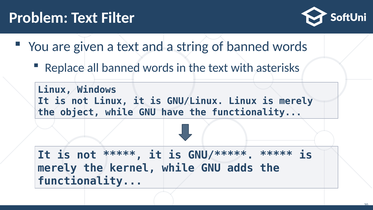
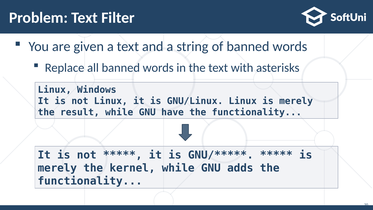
object: object -> result (80, 112)
